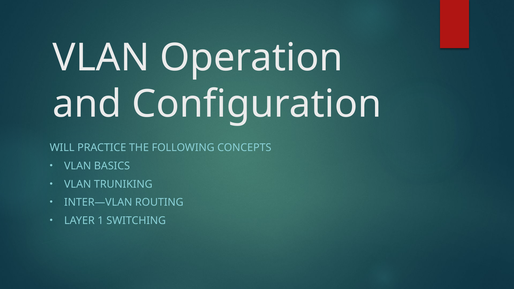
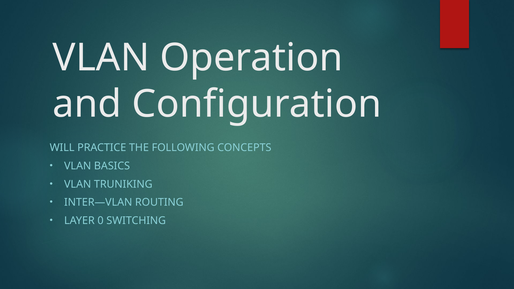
1: 1 -> 0 (101, 221)
